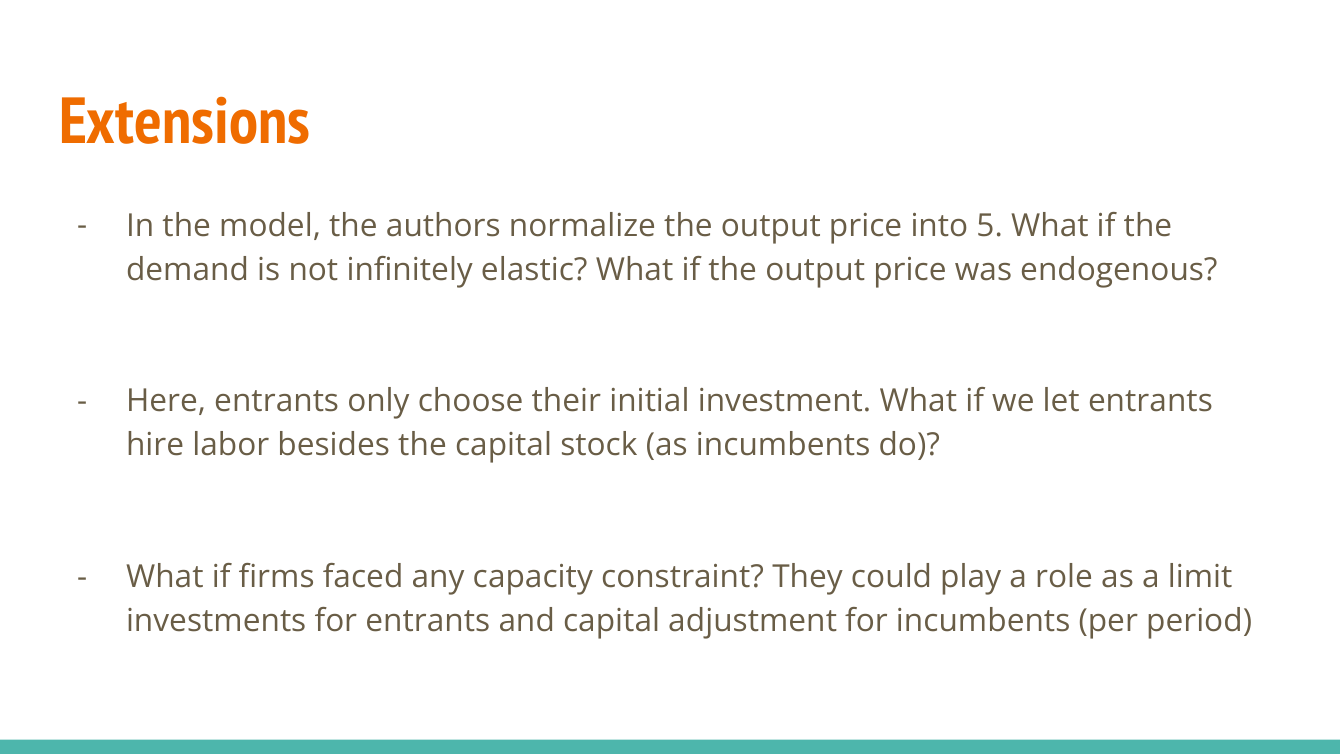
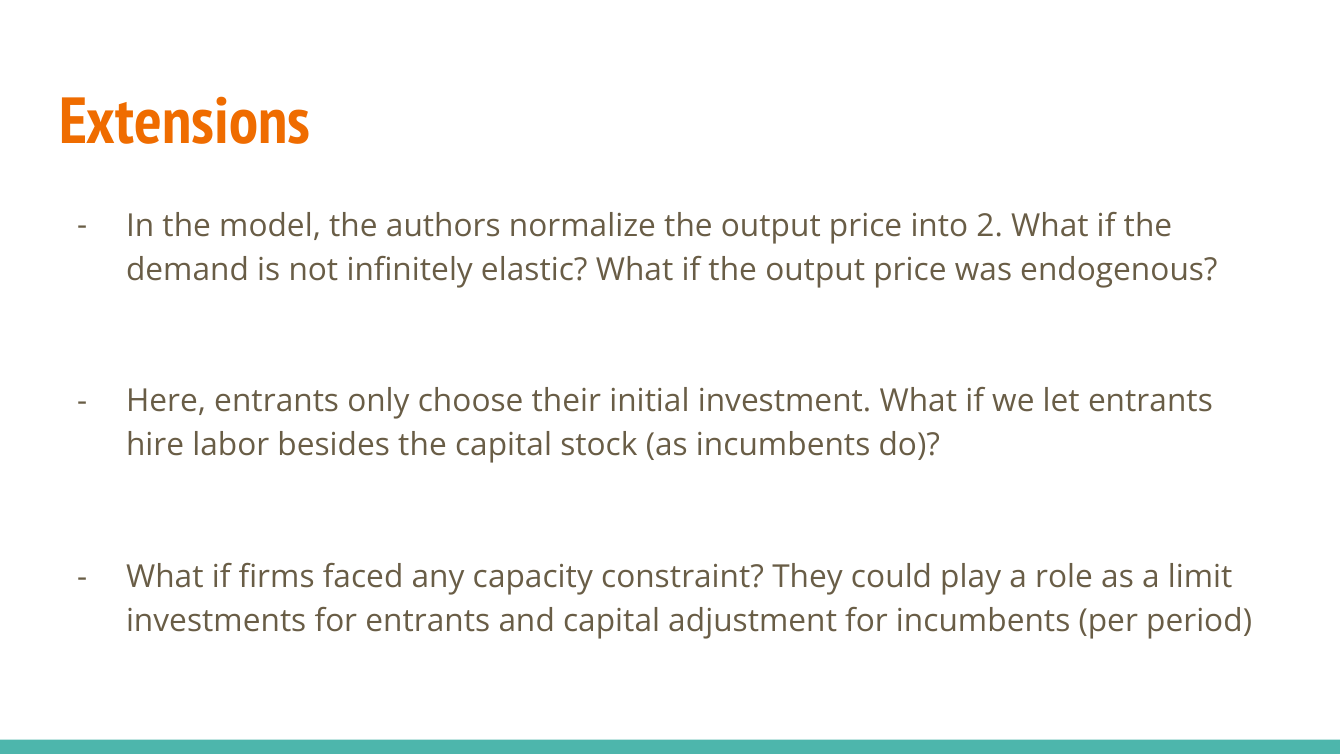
5: 5 -> 2 (990, 226)
